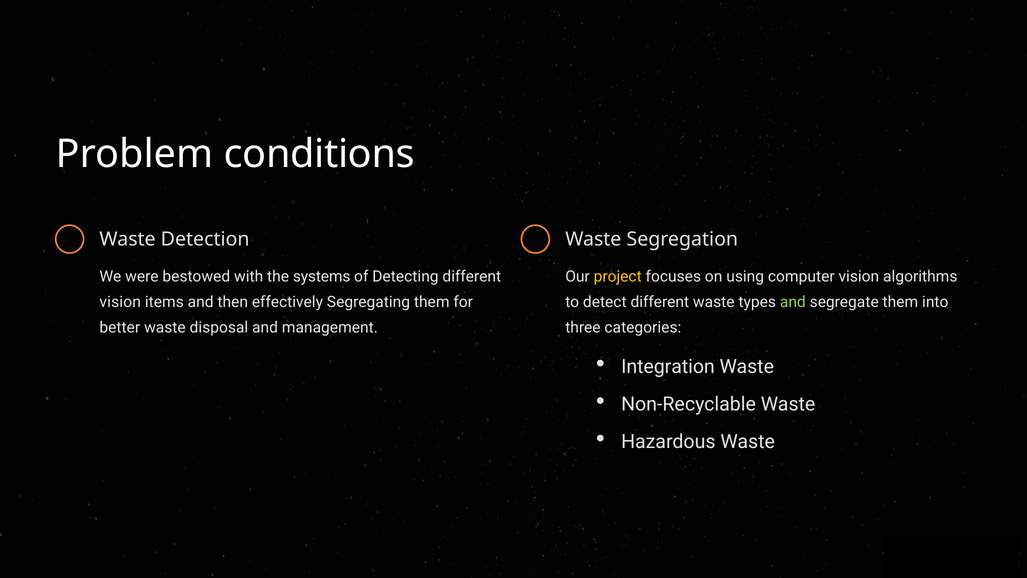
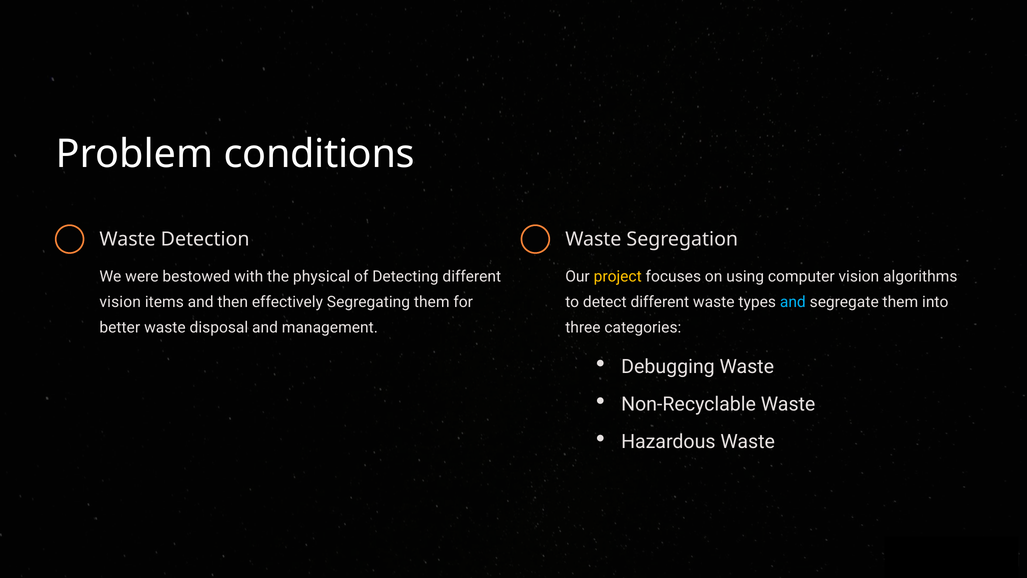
systems: systems -> physical (322, 277)
and colour: light green -> light blue (793, 302)
Integration: Integration -> Debugging (668, 367)
